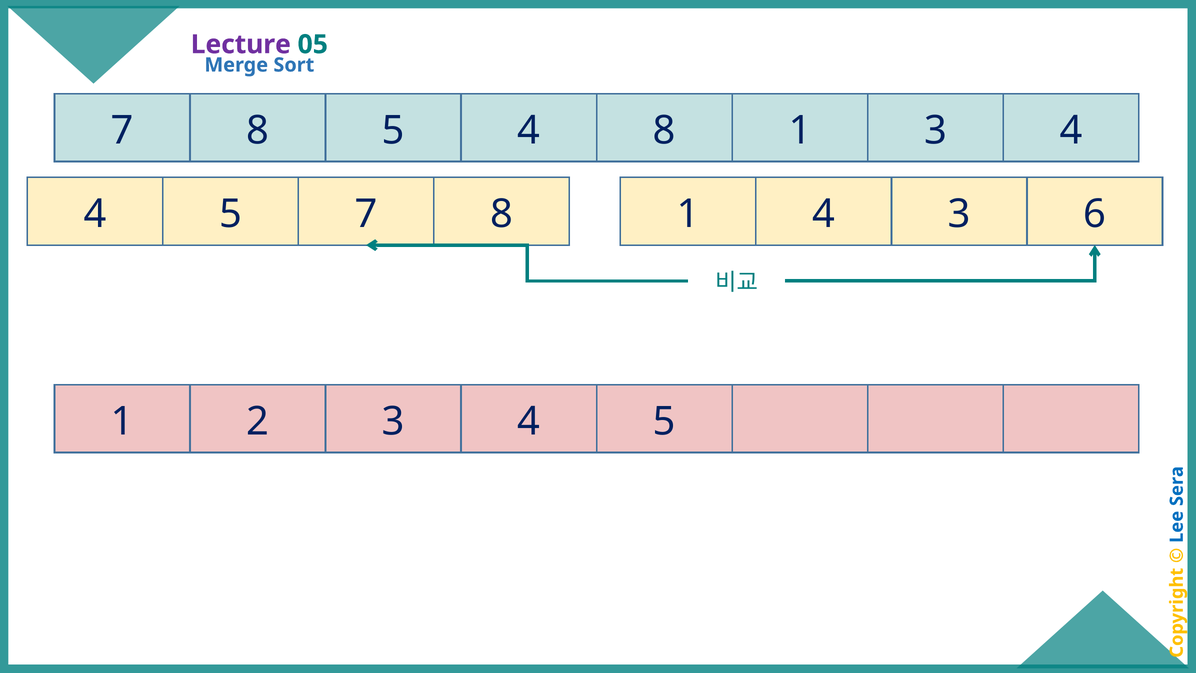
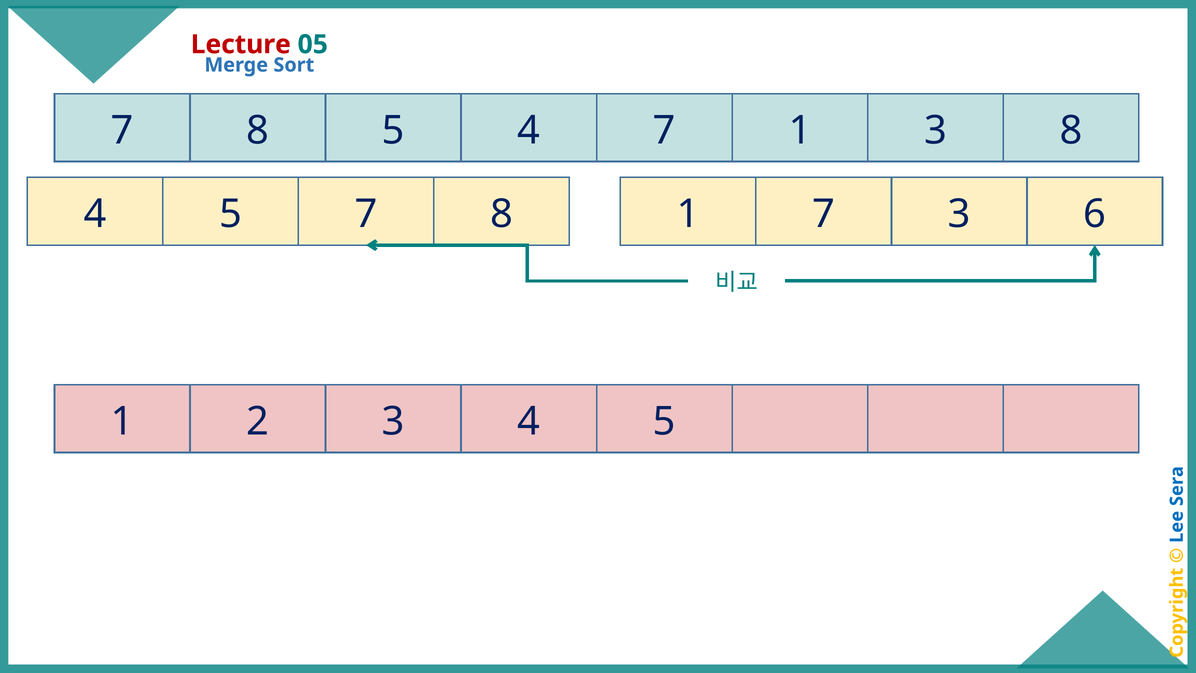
Lecture colour: purple -> red (241, 44)
4 8: 8 -> 7 (664, 130)
1 3 4: 4 -> 8 (1071, 130)
1 4: 4 -> 7 (824, 214)
